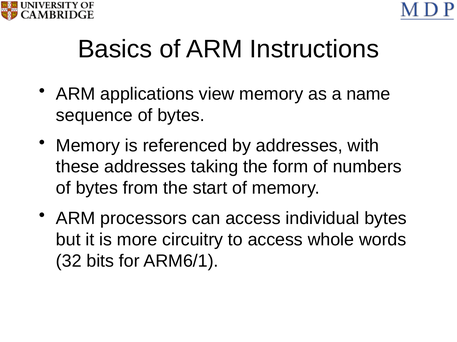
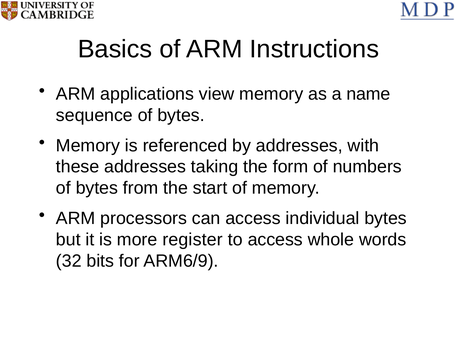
circuitry: circuitry -> register (193, 240)
ARM6/1: ARM6/1 -> ARM6/9 (181, 261)
